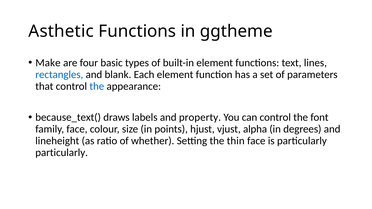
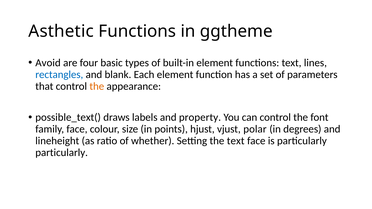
Make: Make -> Avoid (48, 63)
the colour: blue -> orange (97, 86)
because_text(: because_text( -> possible_text( (68, 118)
alpha: alpha -> polar (255, 129)
the thin: thin -> text (236, 141)
